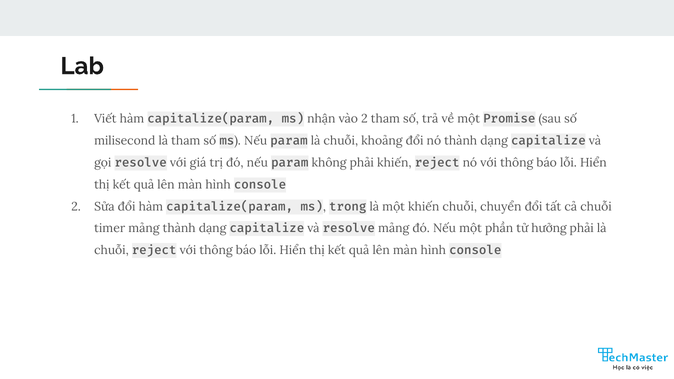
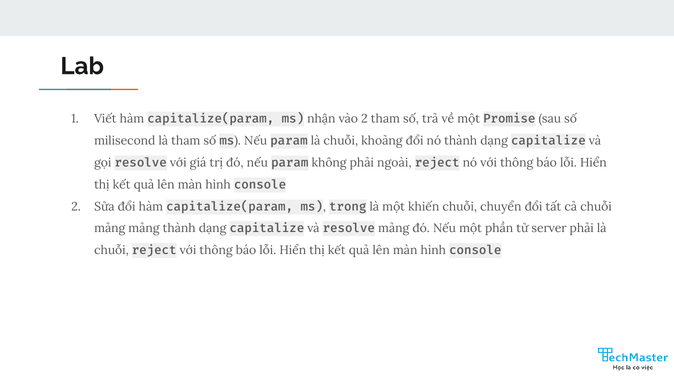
phải khiến: khiến -> ngoài (394, 163)
timer: timer -> mảng (110, 229)
hưởng: hưởng -> server (549, 229)
